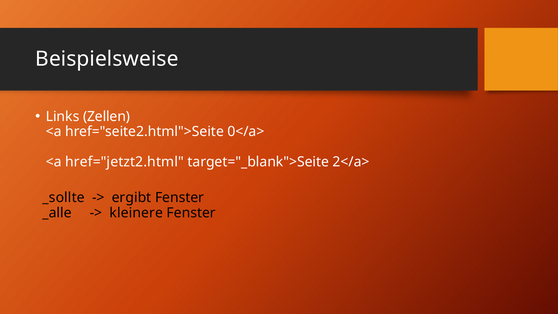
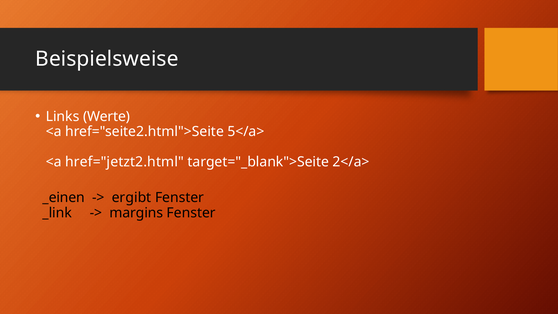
Zellen: Zellen -> Werte (107, 116)
0</a>: 0</a> -> 5</a> (246, 132)
_sollte: _sollte -> _einen (64, 198)
_alle: _alle -> _link (57, 213)
kleinere: kleinere -> margins (136, 213)
